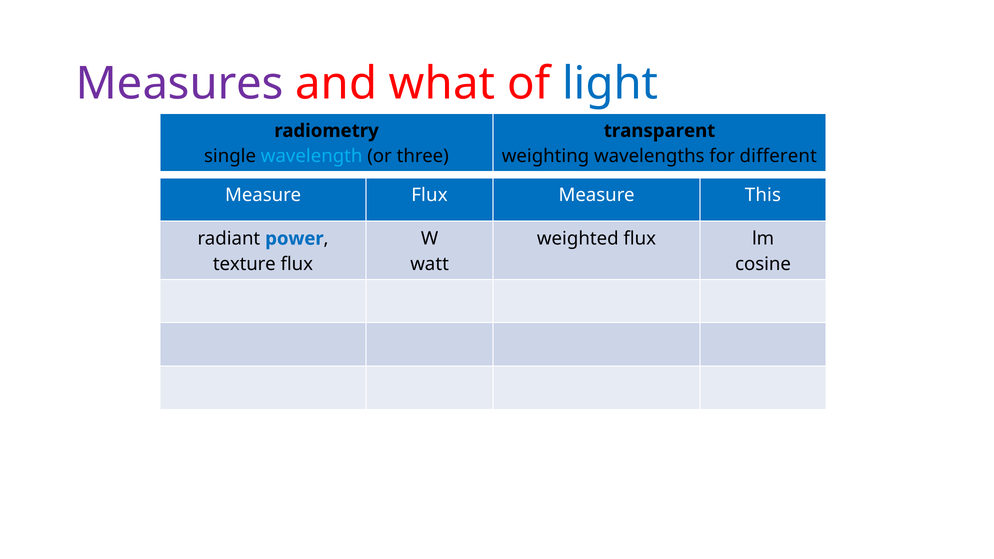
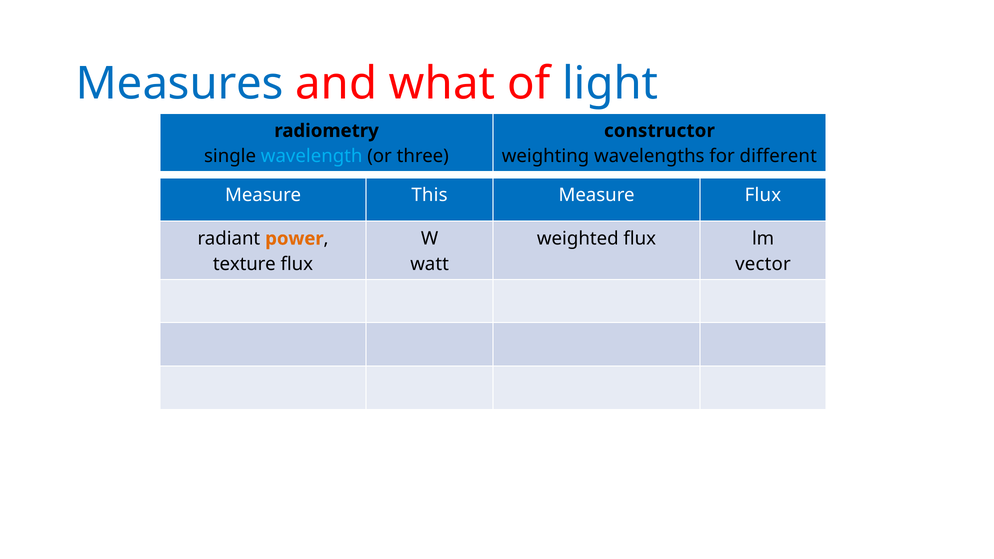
Measures colour: purple -> blue (180, 83)
transparent: transparent -> constructor (659, 131)
Measure Flux: Flux -> This (429, 195)
Measure This: This -> Flux (763, 195)
power colour: blue -> orange (294, 239)
cosine: cosine -> vector (763, 264)
